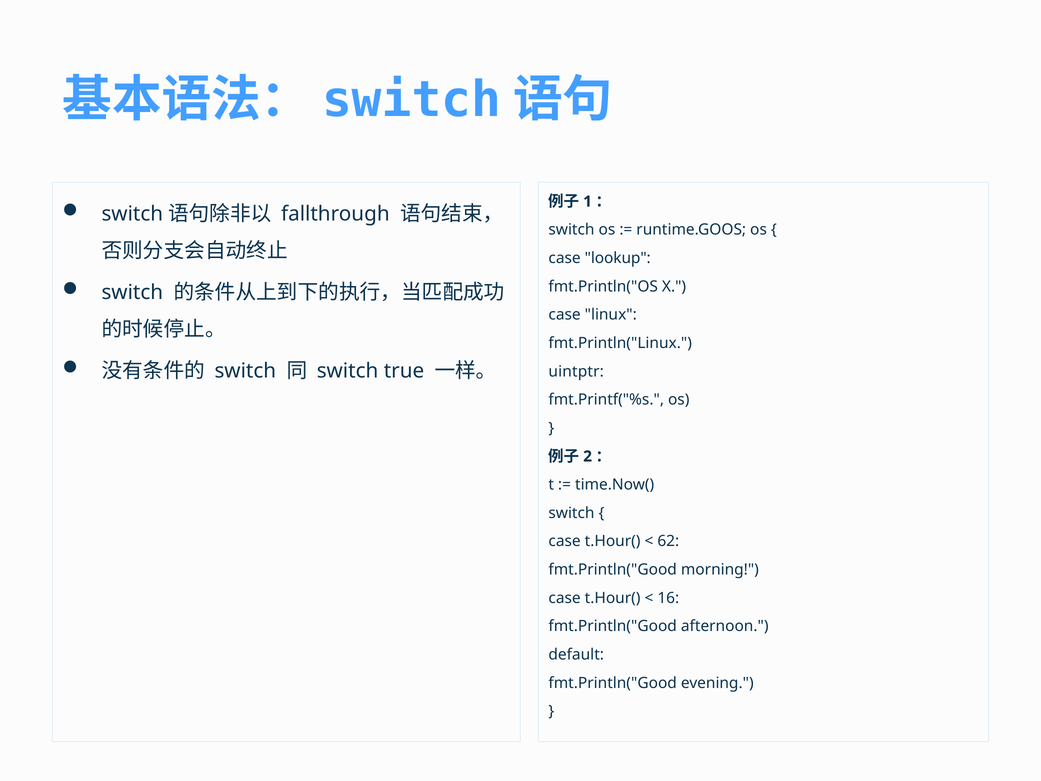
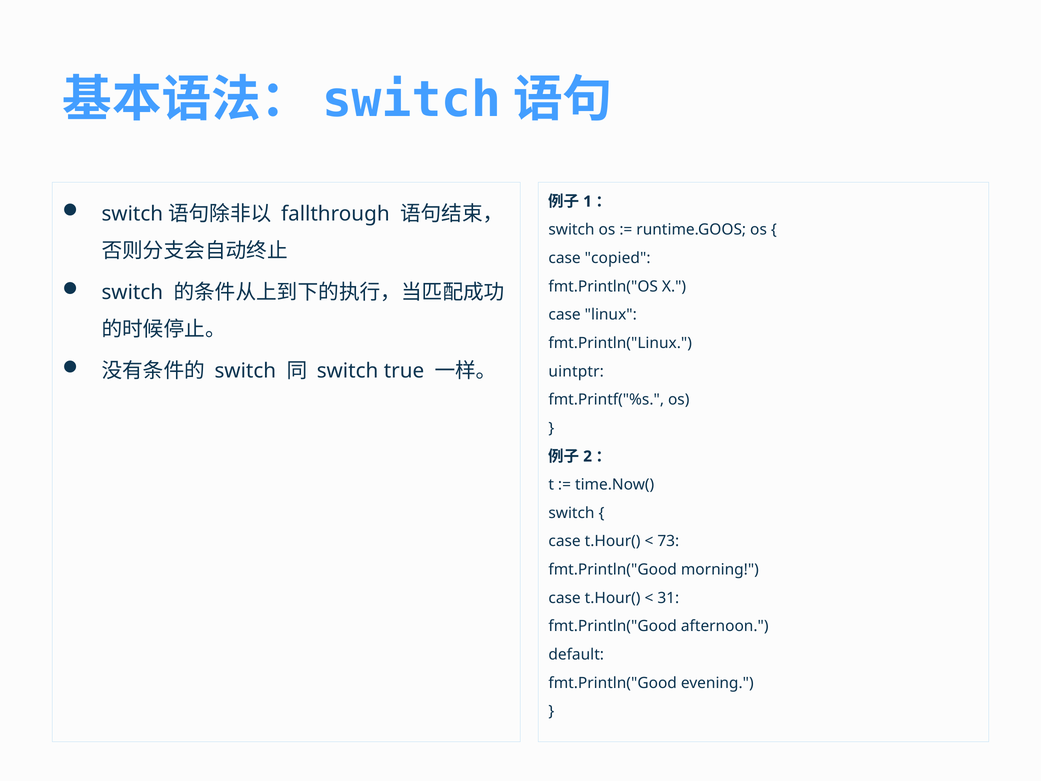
lookup: lookup -> copied (618, 258)
62: 62 -> 73 (668, 541)
16: 16 -> 31 (668, 598)
